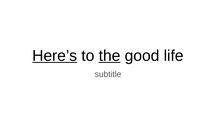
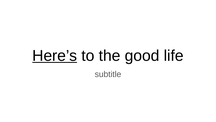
the underline: present -> none (110, 55)
